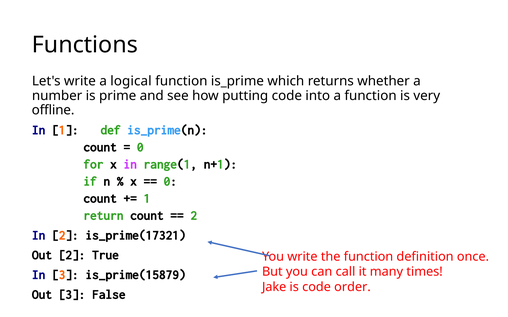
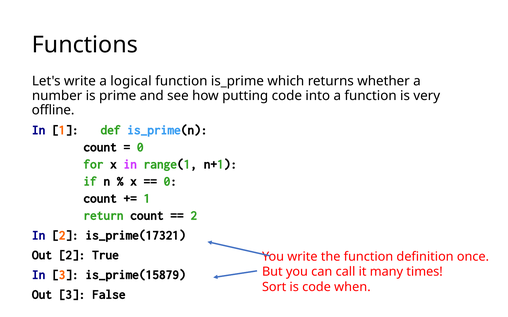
Jake: Jake -> Sort (274, 287)
order: order -> when (352, 287)
